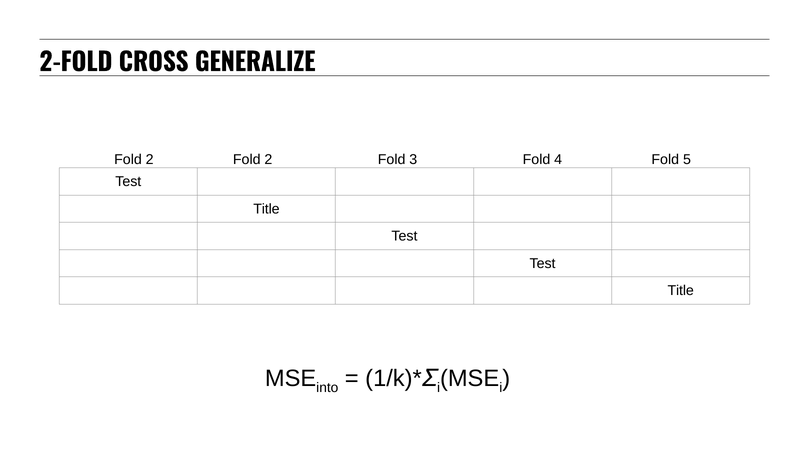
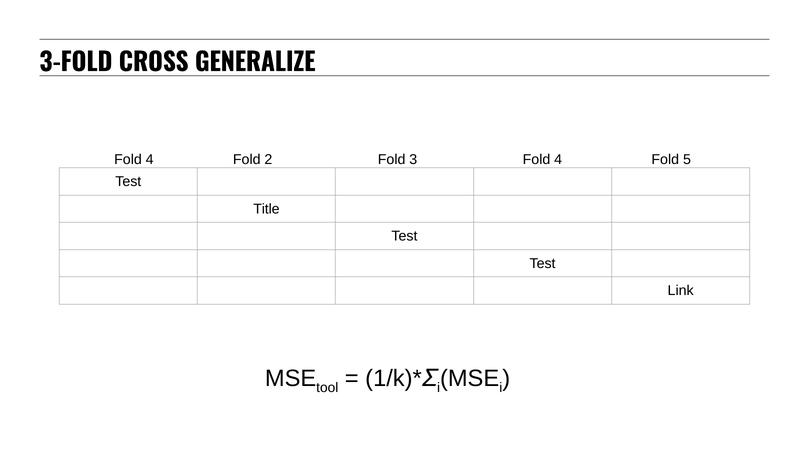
2-FOLD: 2-FOLD -> 3-FOLD (76, 63)
2: 2 -> 4 (150, 160)
Title: Title -> Link (681, 291)
into: into -> tool (327, 388)
